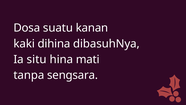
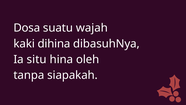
kanan: kanan -> wajah (92, 28)
mati: mati -> oleh (88, 59)
sengsara: sengsara -> siapakah (72, 75)
